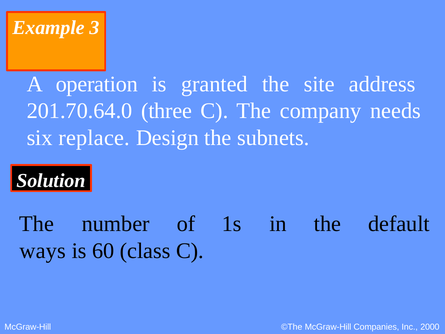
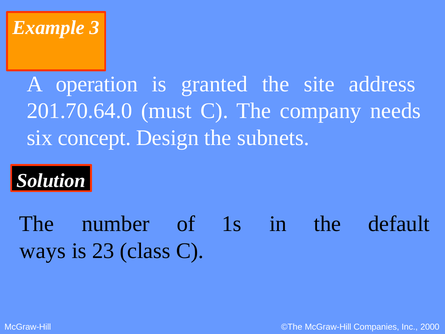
three: three -> must (166, 111)
replace: replace -> concept (94, 138)
60: 60 -> 23 (103, 250)
